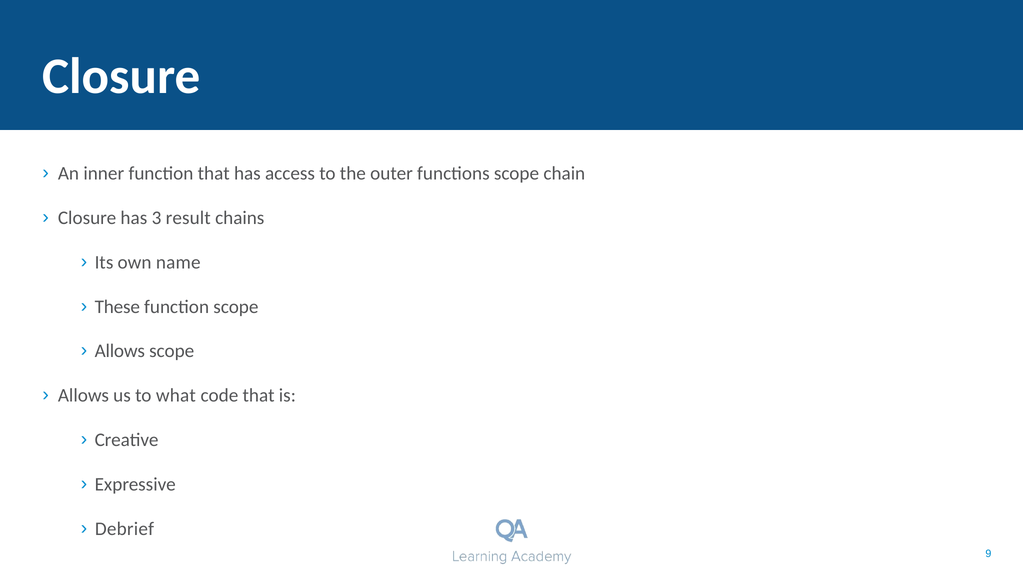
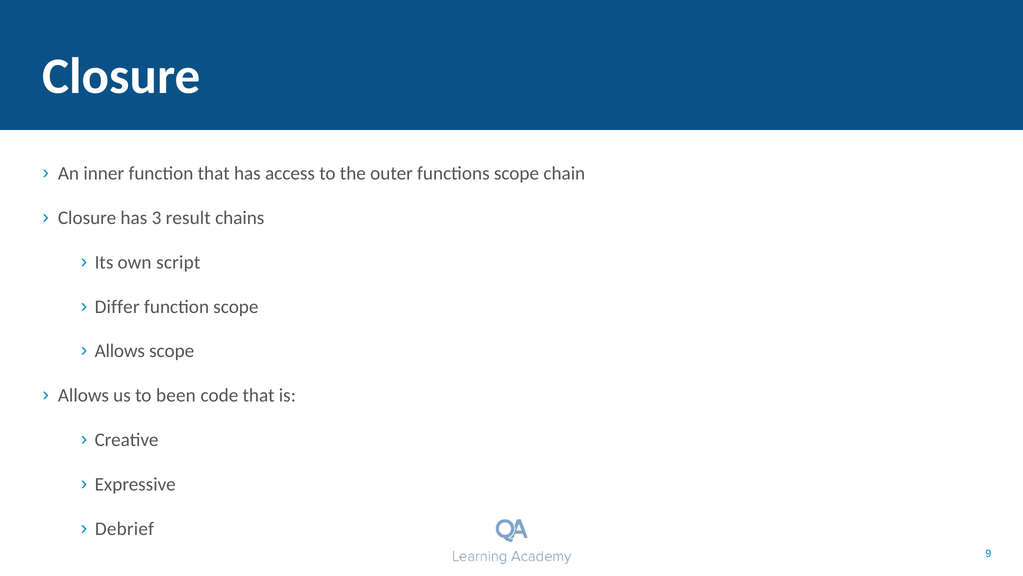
name: name -> script (178, 262)
These: These -> Differ (117, 306)
what: what -> been (176, 395)
